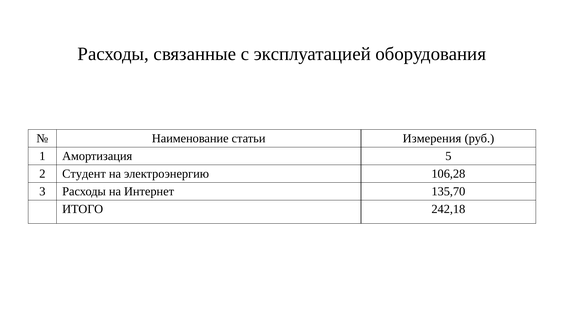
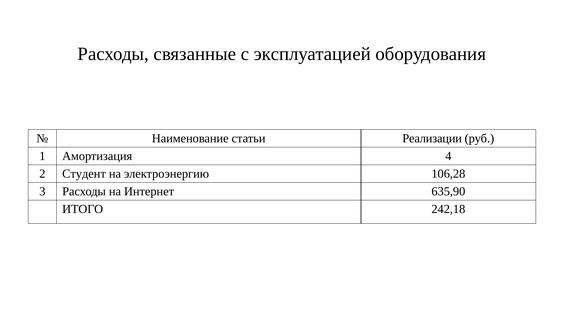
Измерения: Измерения -> Реализации (432, 139)
5: 5 -> 4 (448, 156)
135,70: 135,70 -> 635,90 (448, 192)
